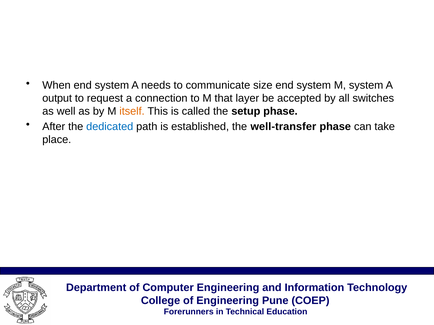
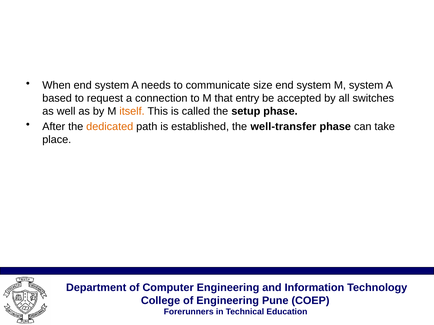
output: output -> based (57, 98)
layer: layer -> entry (247, 98)
dedicated colour: blue -> orange (110, 127)
